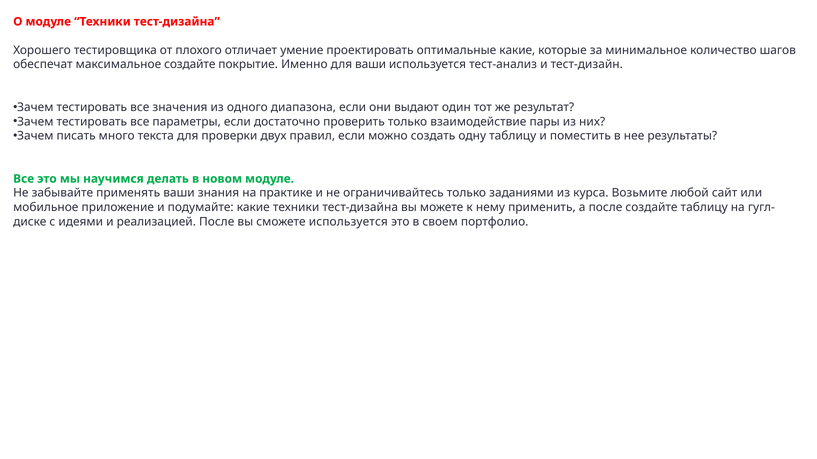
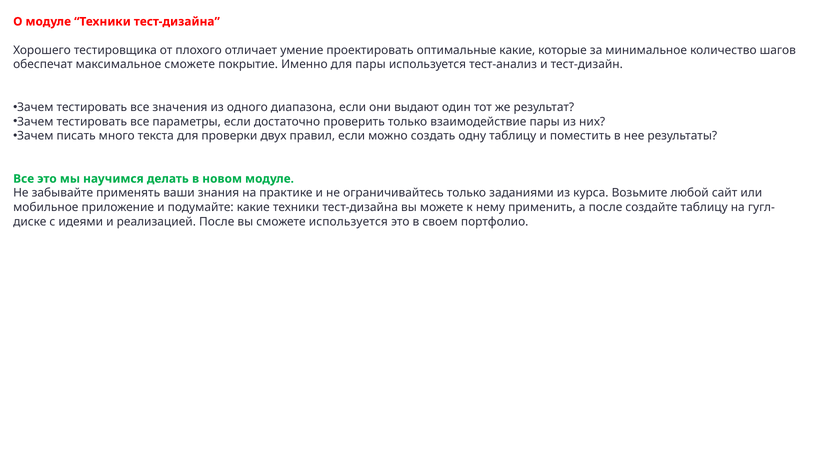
максимальное создайте: создайте -> сможете (190, 65)
для ваши: ваши -> пары (371, 65)
